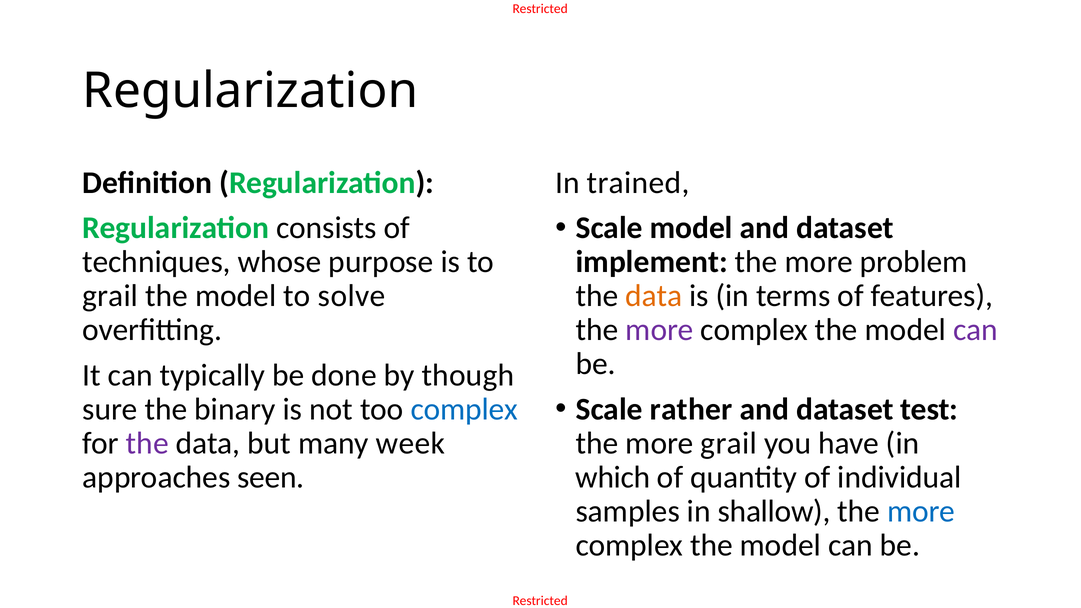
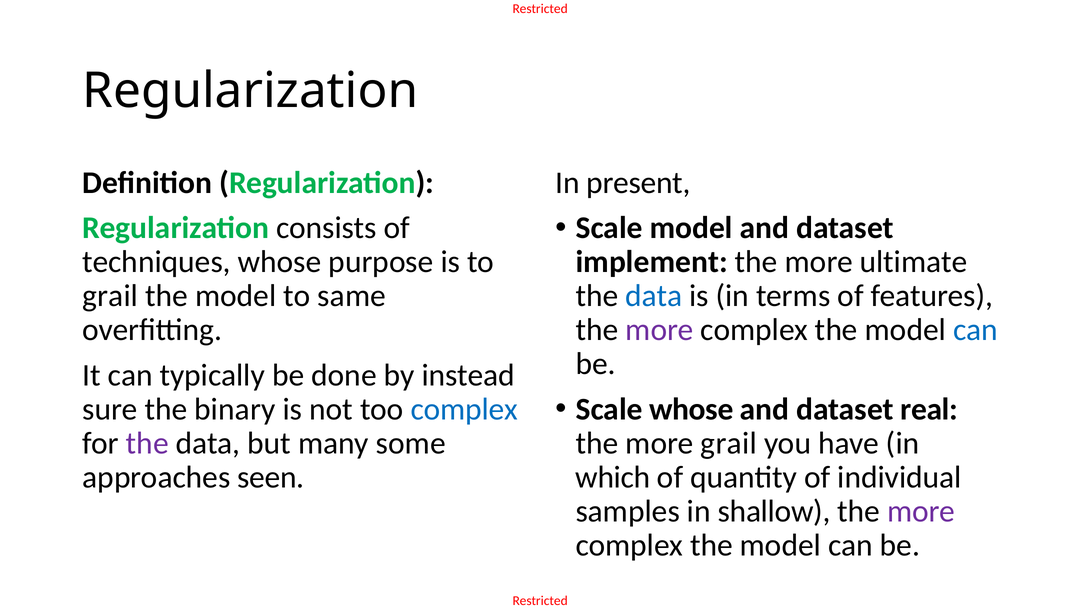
trained: trained -> present (638, 183)
problem: problem -> ultimate (914, 262)
solve: solve -> same (352, 296)
data colour: orange -> blue (654, 296)
can colour: purple -> blue (975, 330)
though: though -> instead (468, 375)
Scale rather: rather -> whose (691, 409)
test: test -> real (929, 409)
week: week -> some (411, 443)
more colour: blue -> purple (921, 511)
